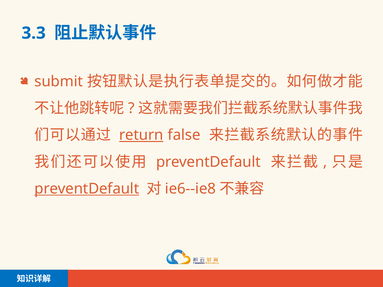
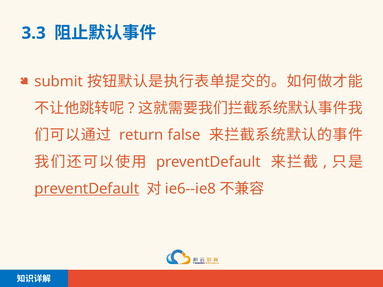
return underline: present -> none (141, 135)
